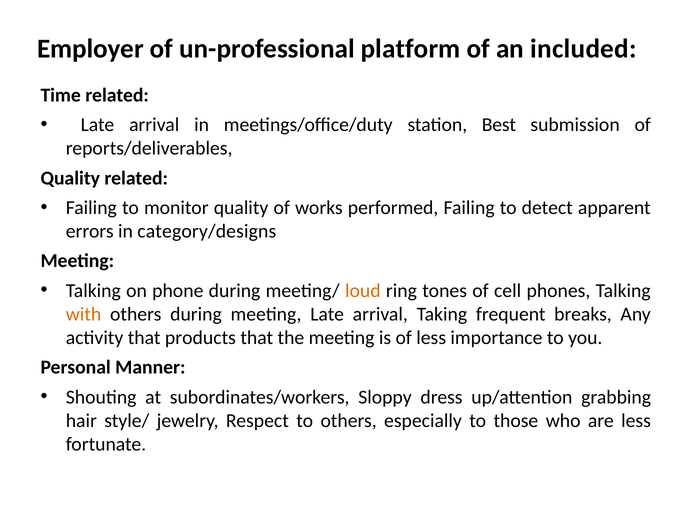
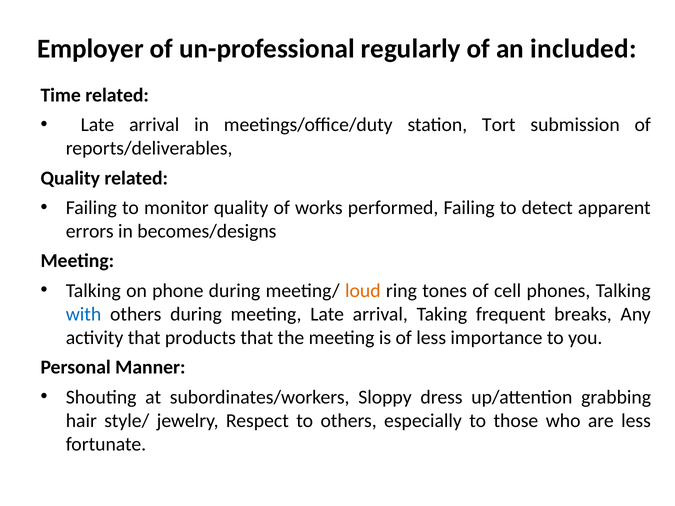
platform: platform -> regularly (411, 49)
Best: Best -> Tort (499, 125)
category/designs: category/designs -> becomes/designs (207, 231)
with colour: orange -> blue (84, 314)
